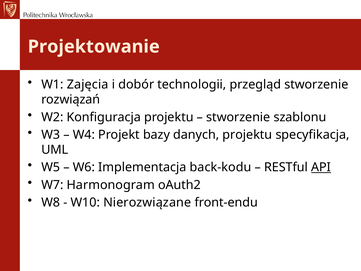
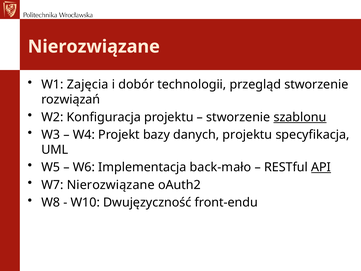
Projektowanie: Projektowanie -> Nierozwiązane (94, 47)
szablonu underline: none -> present (300, 117)
back-kodu: back-kodu -> back-mało (220, 167)
W7 Harmonogram: Harmonogram -> Nierozwiązane (111, 185)
Nierozwiązane: Nierozwiązane -> Dwujęzyczność (147, 202)
